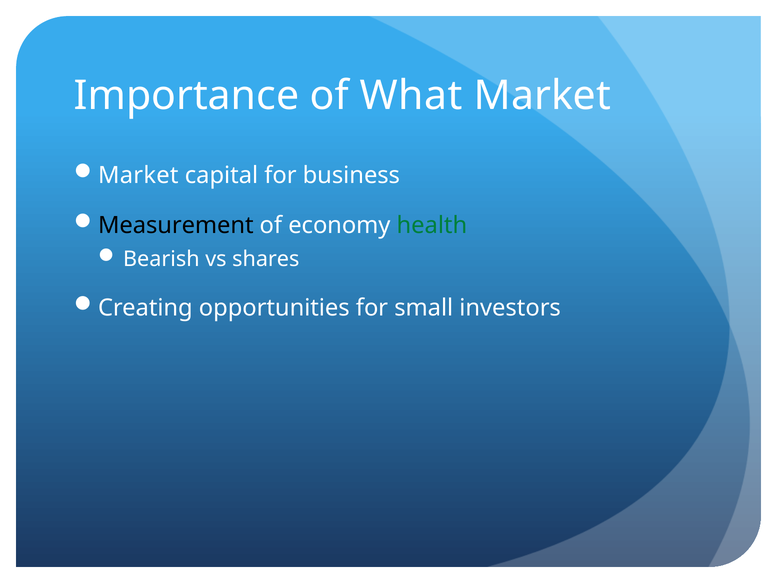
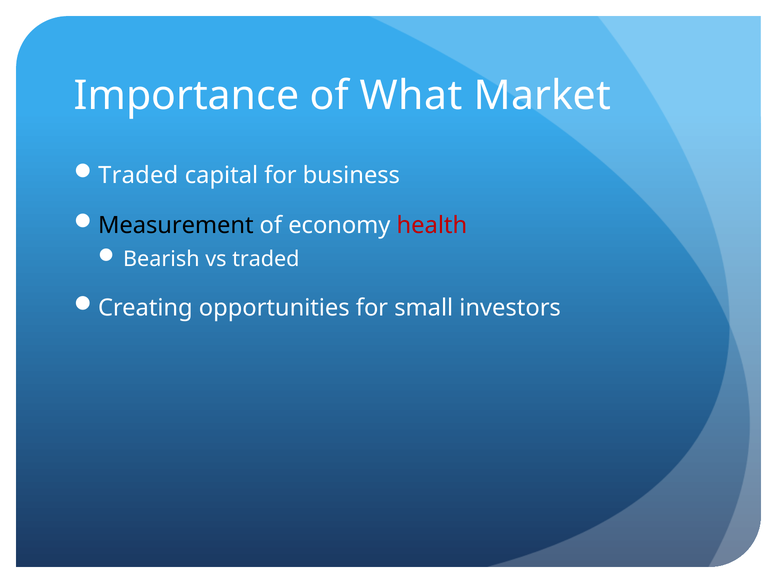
Market: Market -> Traded (138, 175)
health colour: green -> red (432, 225)
vs shares: shares -> traded (266, 259)
